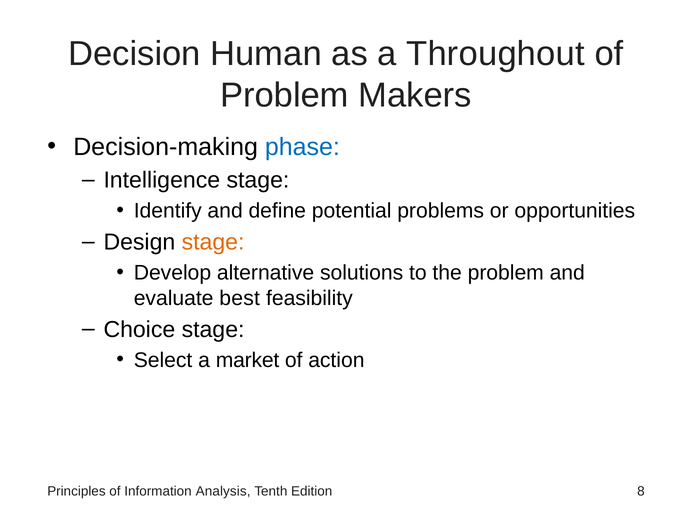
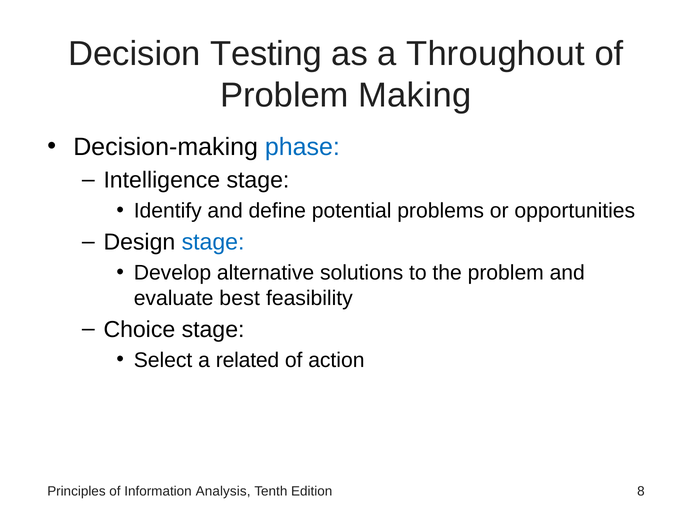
Human: Human -> Testing (266, 54)
Makers: Makers -> Making (415, 95)
stage colour: orange -> blue (213, 242)
market: market -> related (248, 360)
